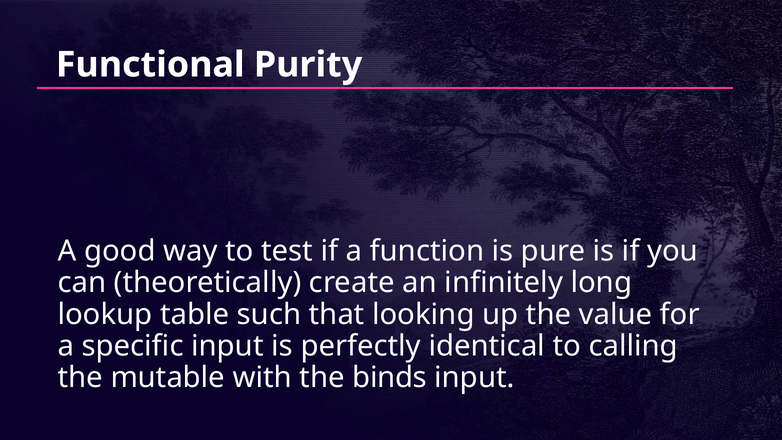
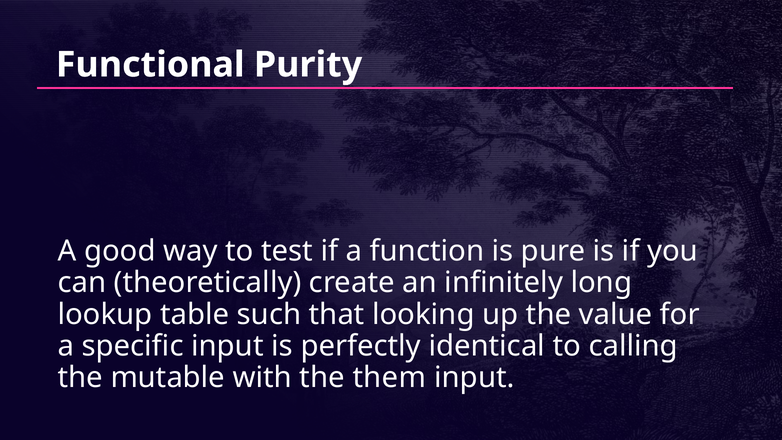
binds: binds -> them (389, 378)
